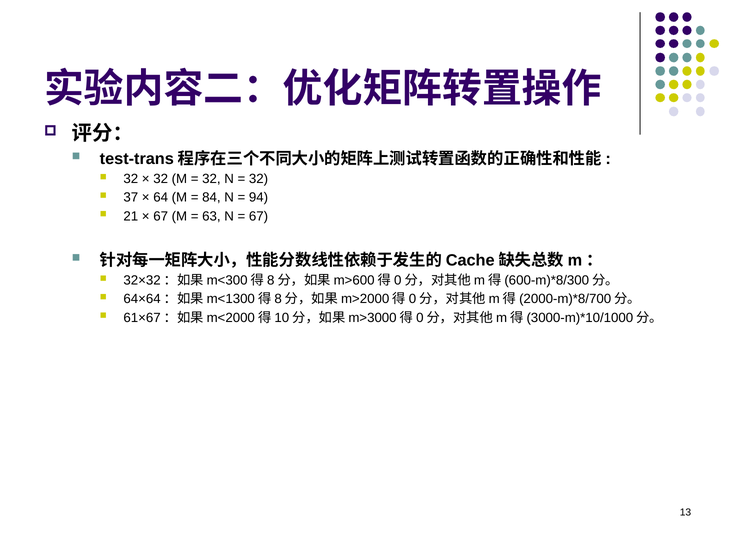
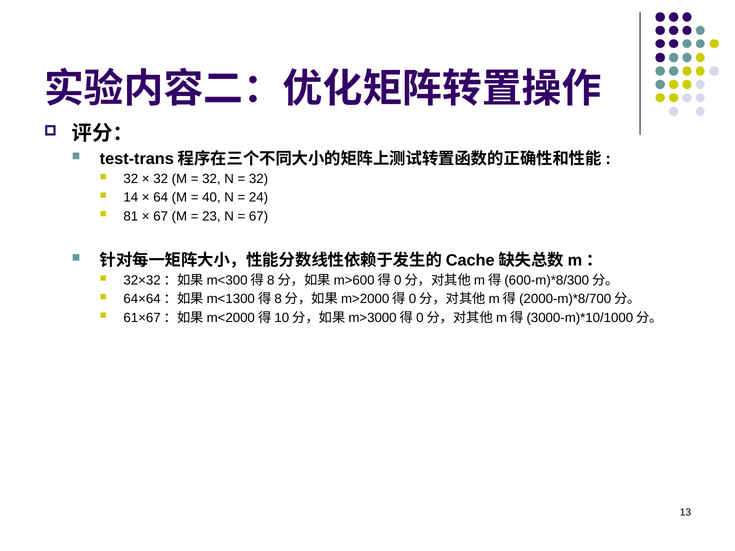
37: 37 -> 14 (131, 198)
84: 84 -> 40 (211, 198)
94: 94 -> 24 (259, 198)
21: 21 -> 81 (131, 216)
63: 63 -> 23 (211, 216)
